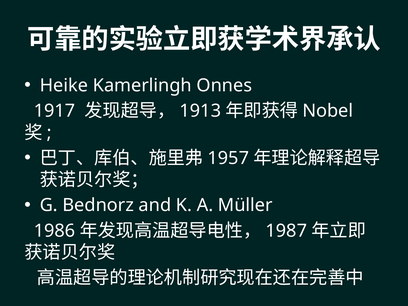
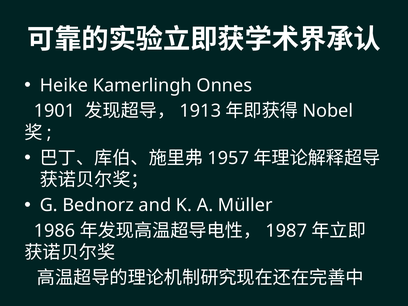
1917: 1917 -> 1901 (55, 111)
